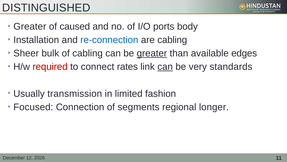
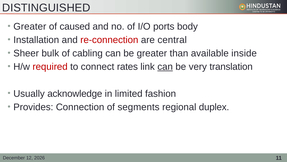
re-connection colour: blue -> red (109, 40)
are cabling: cabling -> central (172, 40)
greater underline: present -> none (152, 53)
edges: edges -> inside (244, 53)
standards: standards -> translation (231, 67)
transmission: transmission -> acknowledge (75, 93)
Focused: Focused -> Provides (33, 107)
longer: longer -> duplex (214, 107)
